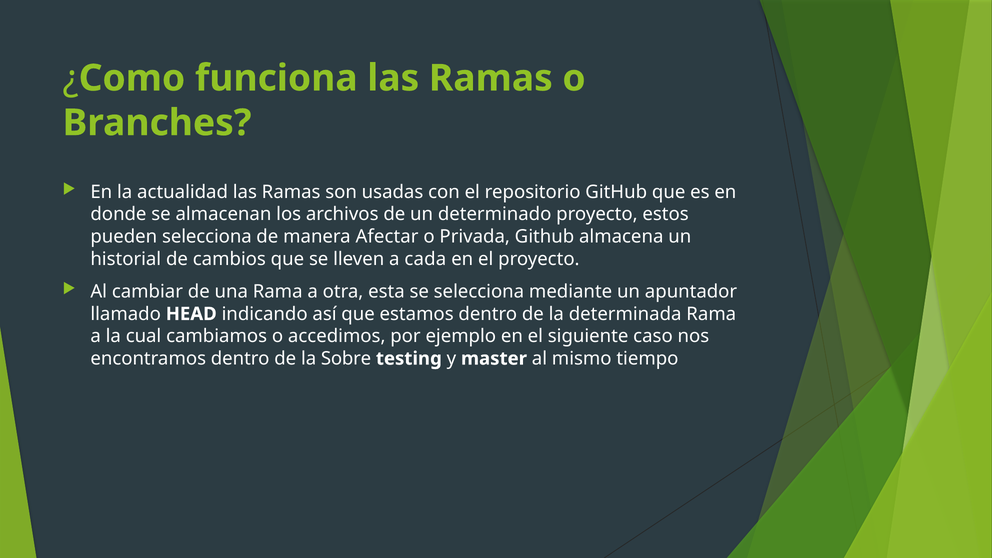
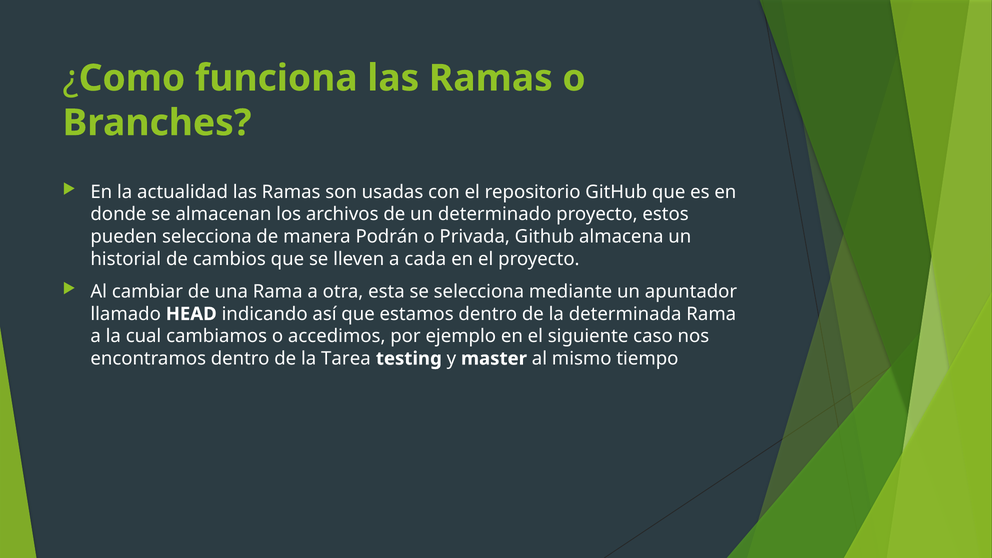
Afectar: Afectar -> Podrán (387, 237)
Sobre: Sobre -> Tarea (346, 359)
